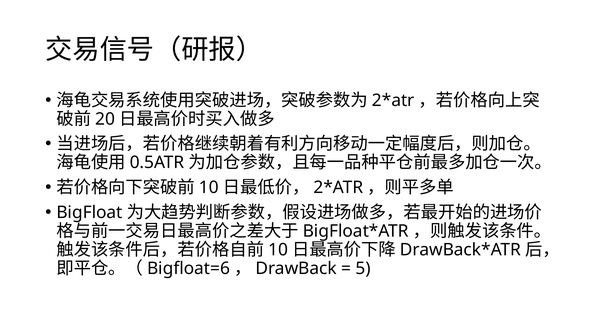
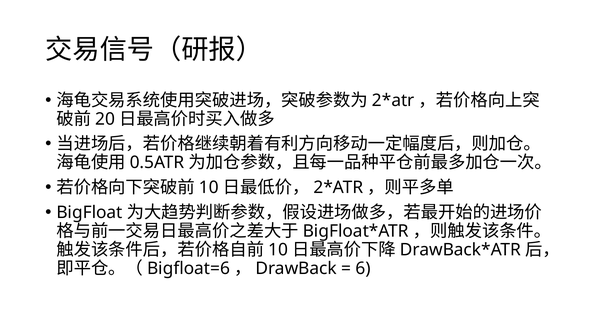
5: 5 -> 6 (363, 268)
